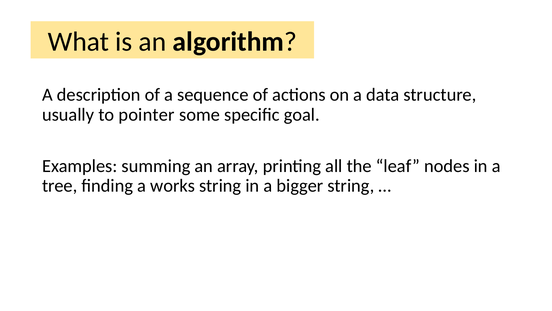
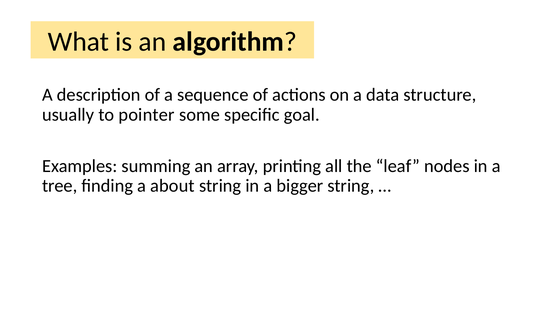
works: works -> about (173, 186)
